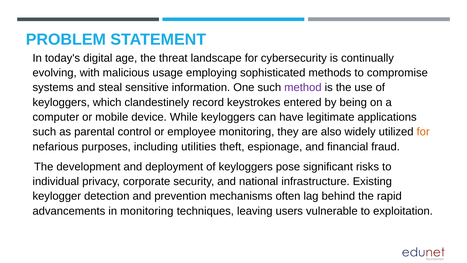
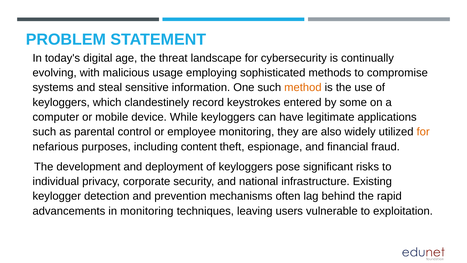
method colour: purple -> orange (303, 87)
being: being -> some (353, 102)
utilities: utilities -> content (199, 147)
